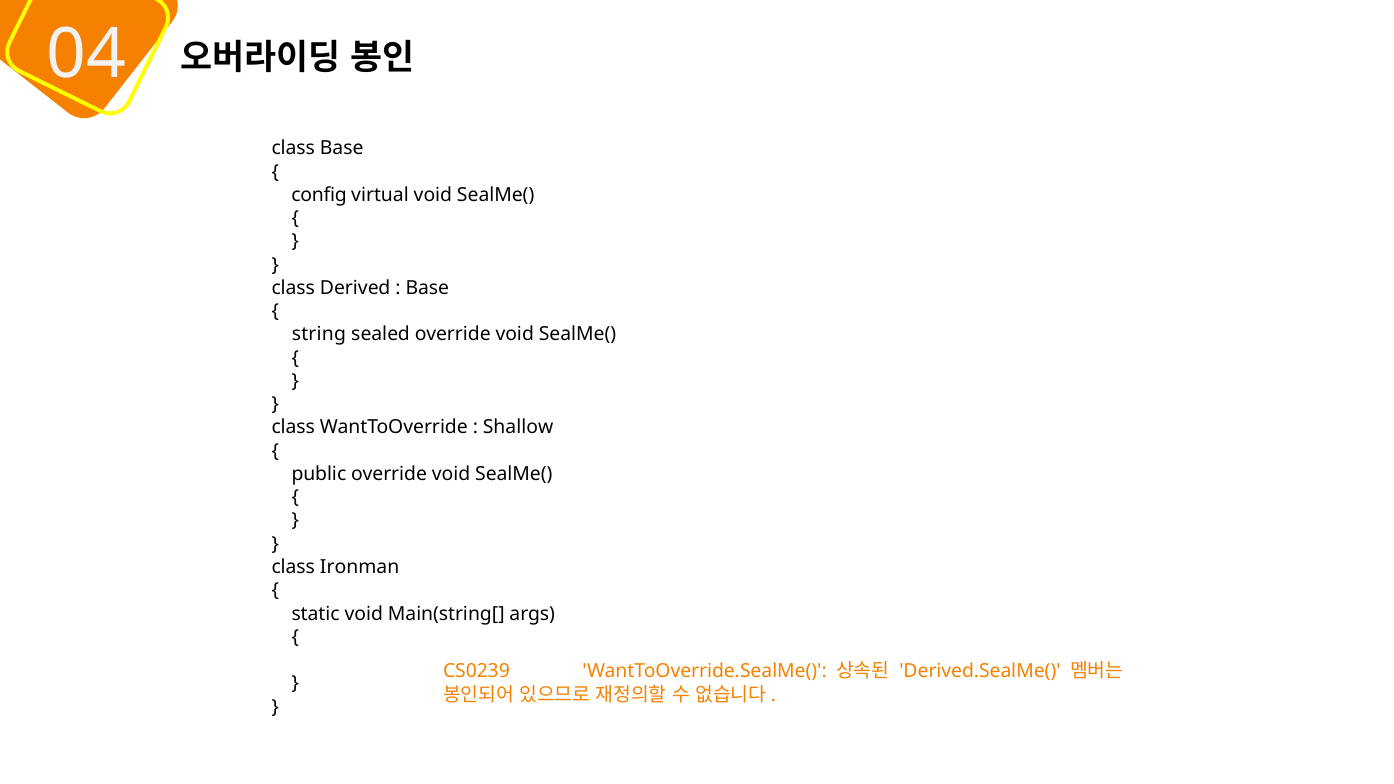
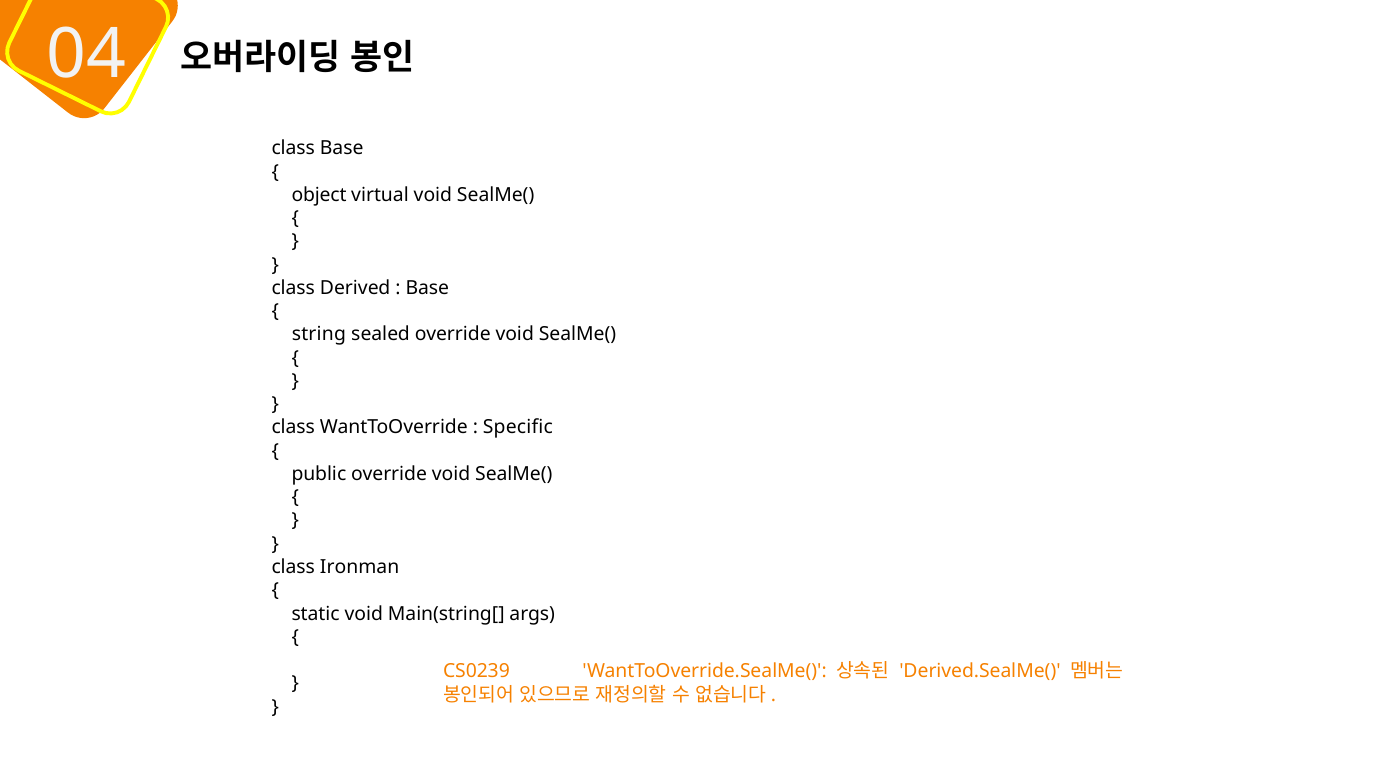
config: config -> object (319, 195)
Shallow: Shallow -> Specific (518, 428)
